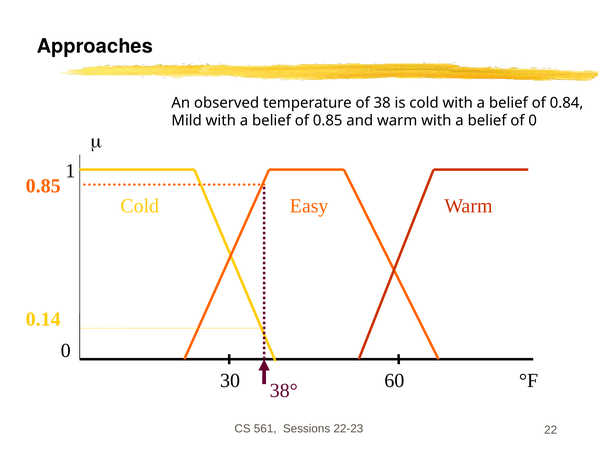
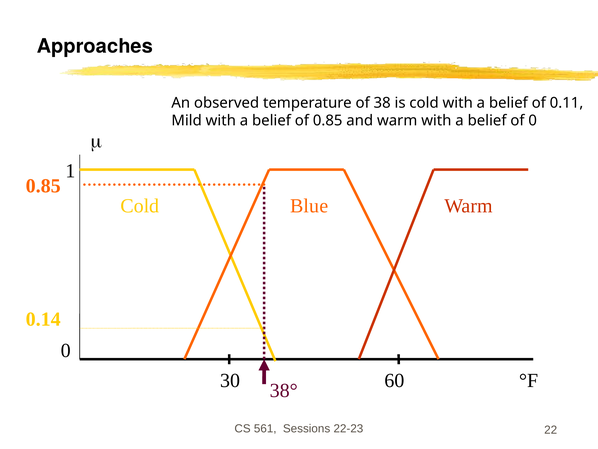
0.84: 0.84 -> 0.11 (567, 103)
Easy: Easy -> Blue (309, 206)
